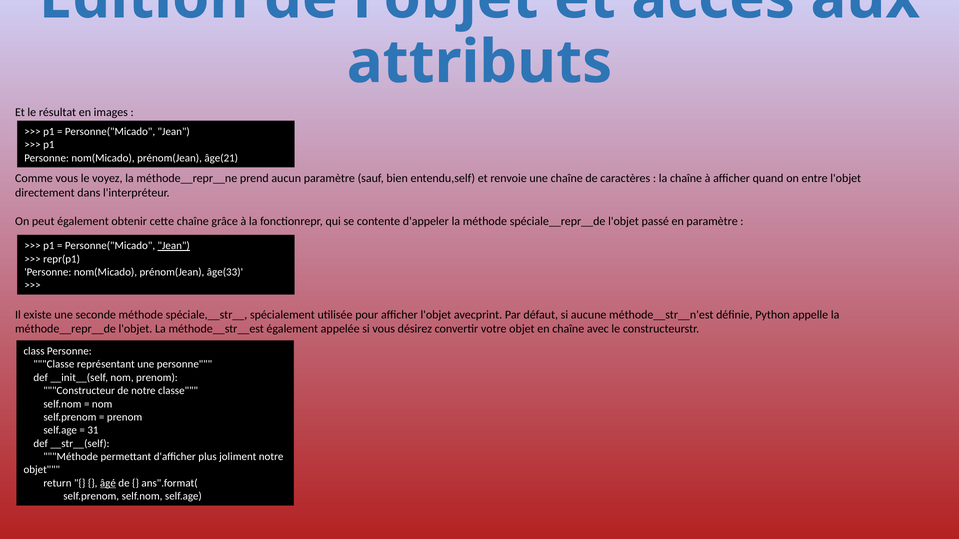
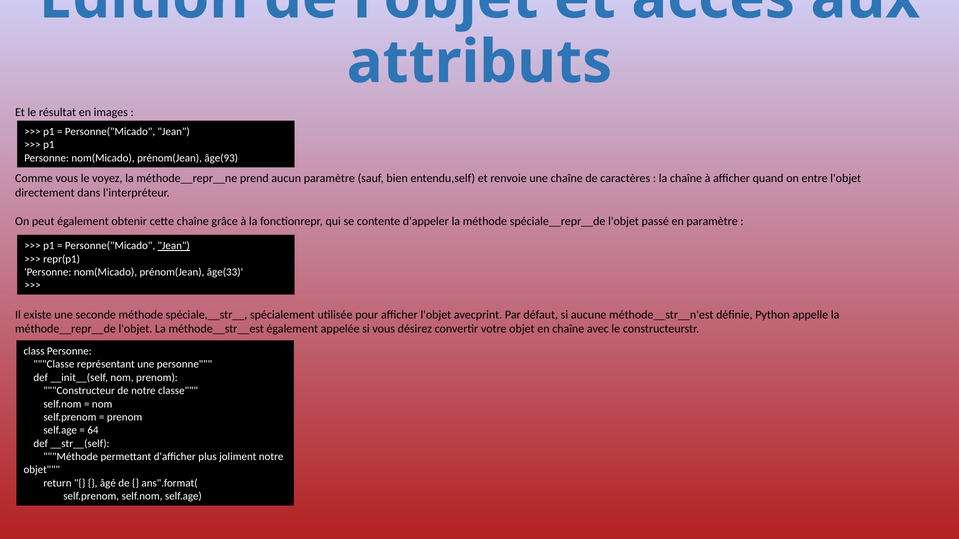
âge(21: âge(21 -> âge(93 (221, 158)
31: 31 -> 64 (93, 431)
âgé underline: present -> none (108, 483)
